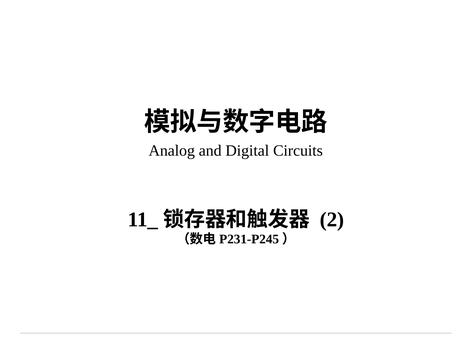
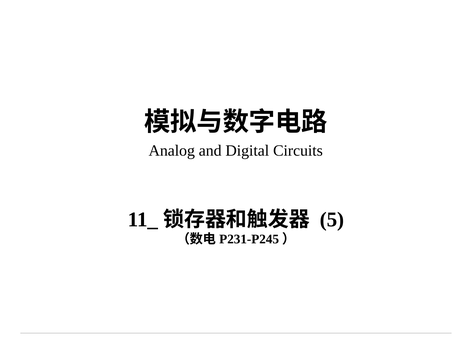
2: 2 -> 5 (332, 219)
